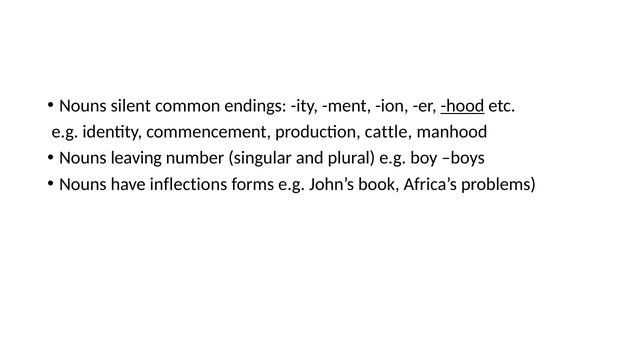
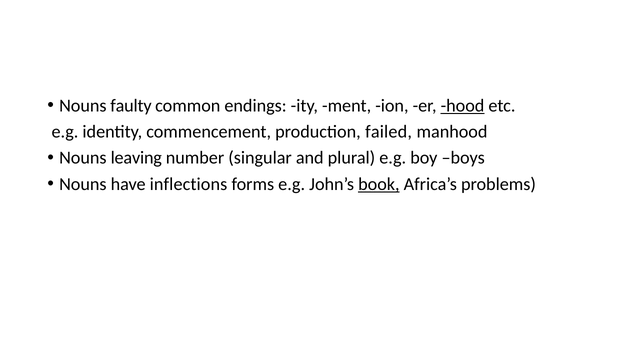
silent: silent -> faulty (131, 105)
cattle: cattle -> failed (389, 131)
book underline: none -> present (379, 184)
